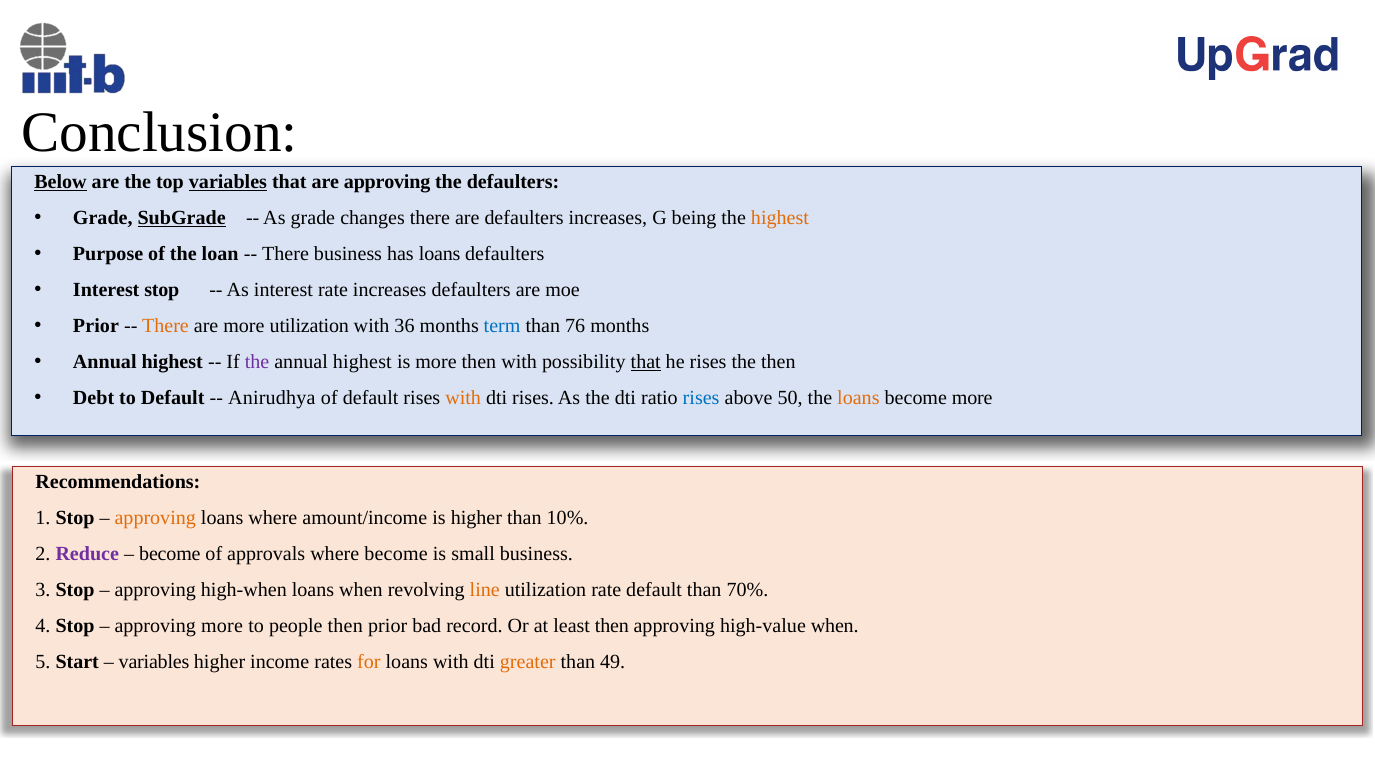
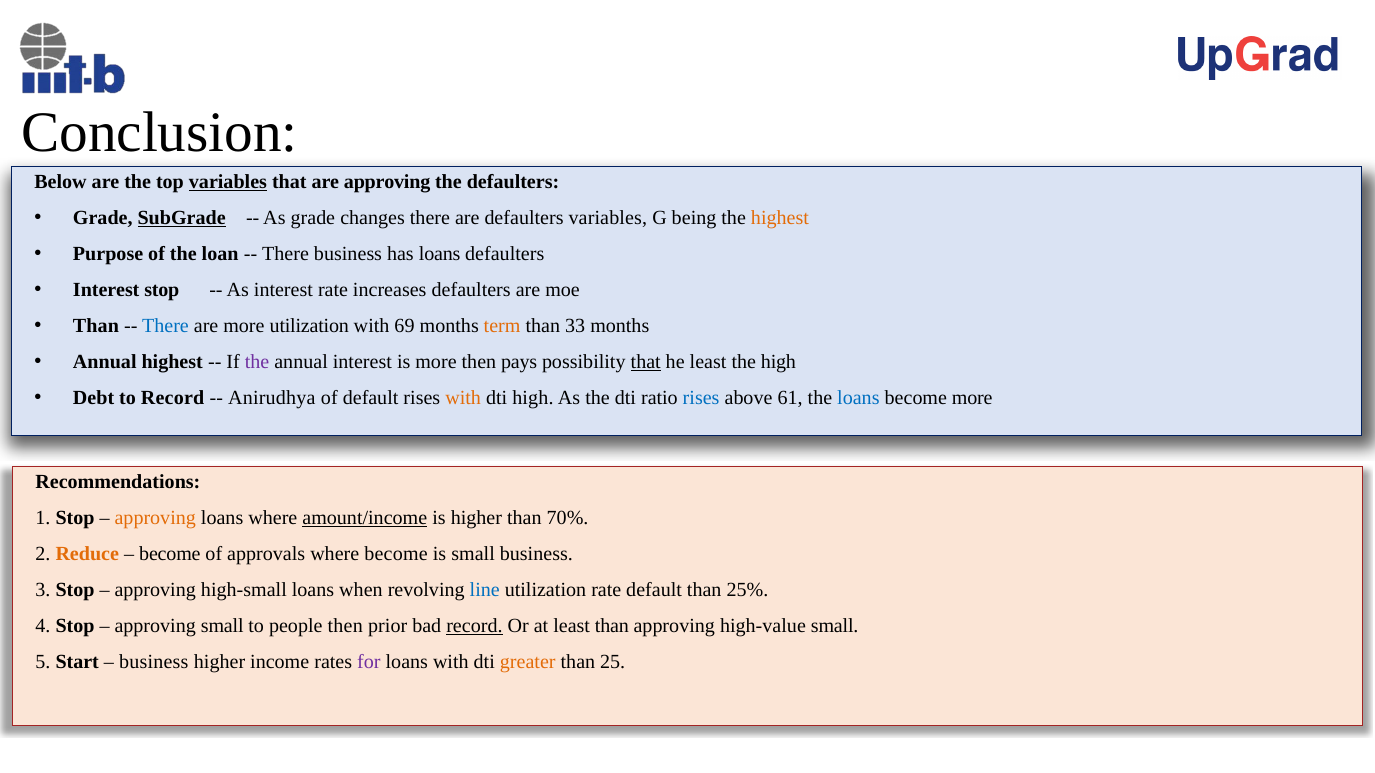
Below underline: present -> none (60, 182)
defaulters increases: increases -> variables (608, 218)
Prior: Prior -> Than (96, 326)
There colour: orange -> blue (165, 326)
36: 36 -> 69 (404, 326)
term colour: blue -> orange (502, 326)
76: 76 -> 33 (575, 326)
highest: highest -> interest (362, 362)
then with: with -> pays (519, 362)
he rises: rises -> least (708, 362)
the then: then -> high (778, 362)
to Default: Default -> Record (173, 398)
dti rises: rises -> high (533, 398)
50: 50 -> 61 (790, 398)
loans colour: orange -> blue (858, 398)
amount/income underline: none -> present (365, 518)
10%: 10% -> 70% (568, 518)
Reduce colour: purple -> orange (87, 554)
high-when: high-when -> high-small (244, 590)
line colour: orange -> blue (485, 590)
70%: 70% -> 25% (747, 590)
approving more: more -> small (222, 626)
record underline: none -> present (474, 626)
least then: then -> than (612, 626)
high-value when: when -> small (835, 626)
variables: variables -> business (154, 662)
for colour: orange -> purple (369, 662)
49: 49 -> 25 (613, 662)
